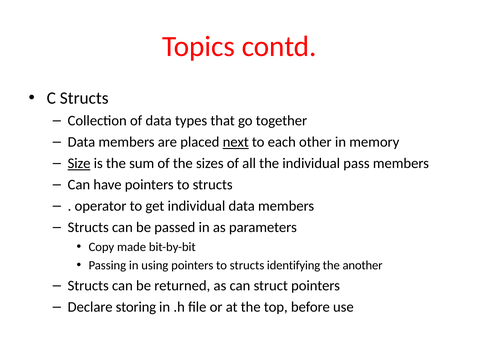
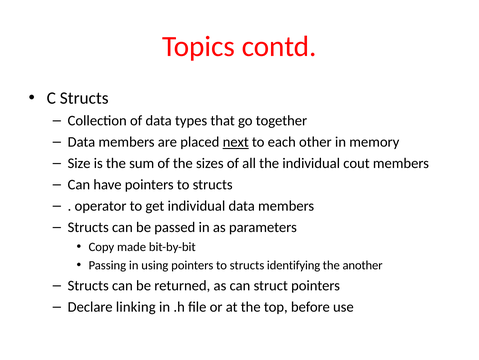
Size underline: present -> none (79, 163)
pass: pass -> cout (356, 163)
storing: storing -> linking (136, 306)
